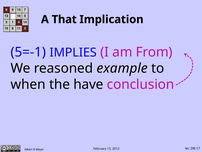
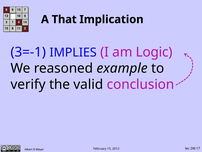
5=-1: 5=-1 -> 3=-1 (28, 52)
From: From -> Logic (154, 52)
when: when -> verify (28, 84)
have: have -> valid (88, 84)
